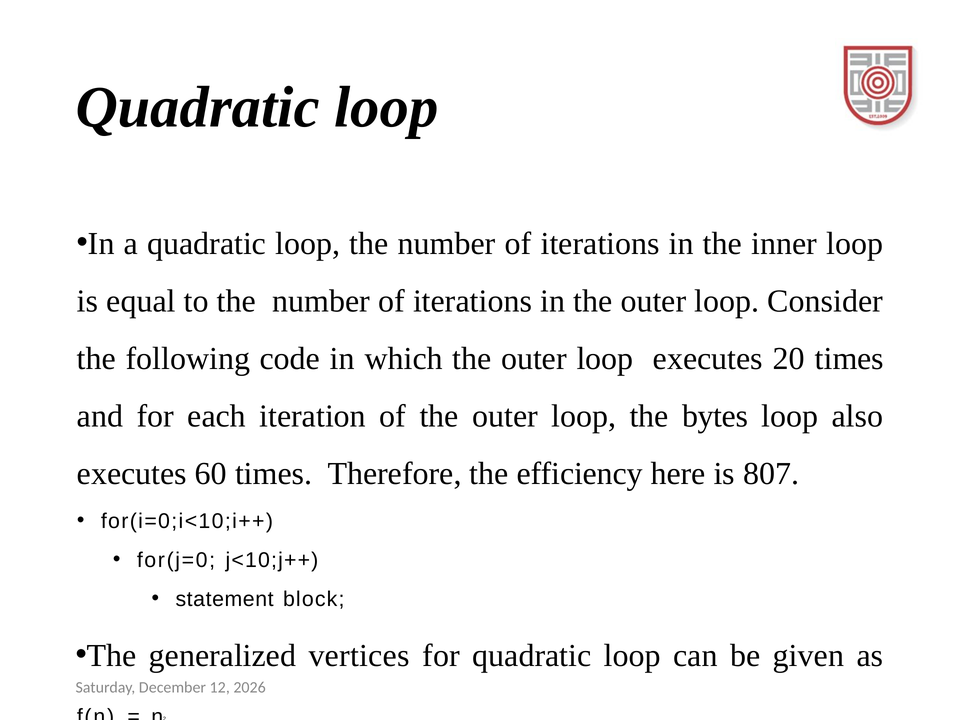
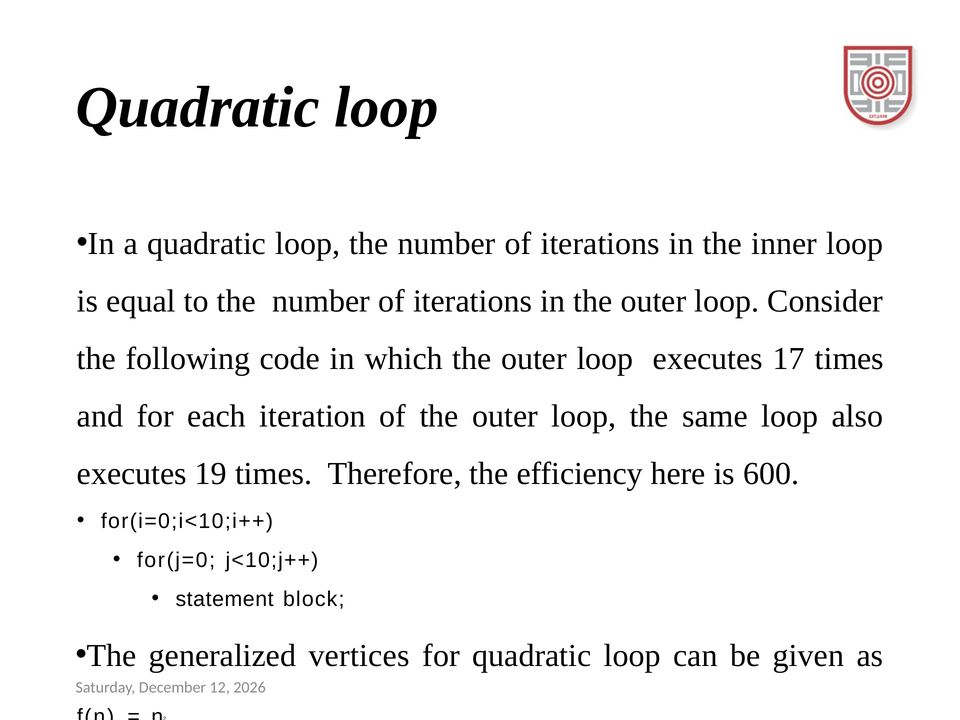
20: 20 -> 17 (789, 359)
bytes: bytes -> same (715, 416)
60: 60 -> 19 (211, 474)
807: 807 -> 600 (771, 474)
